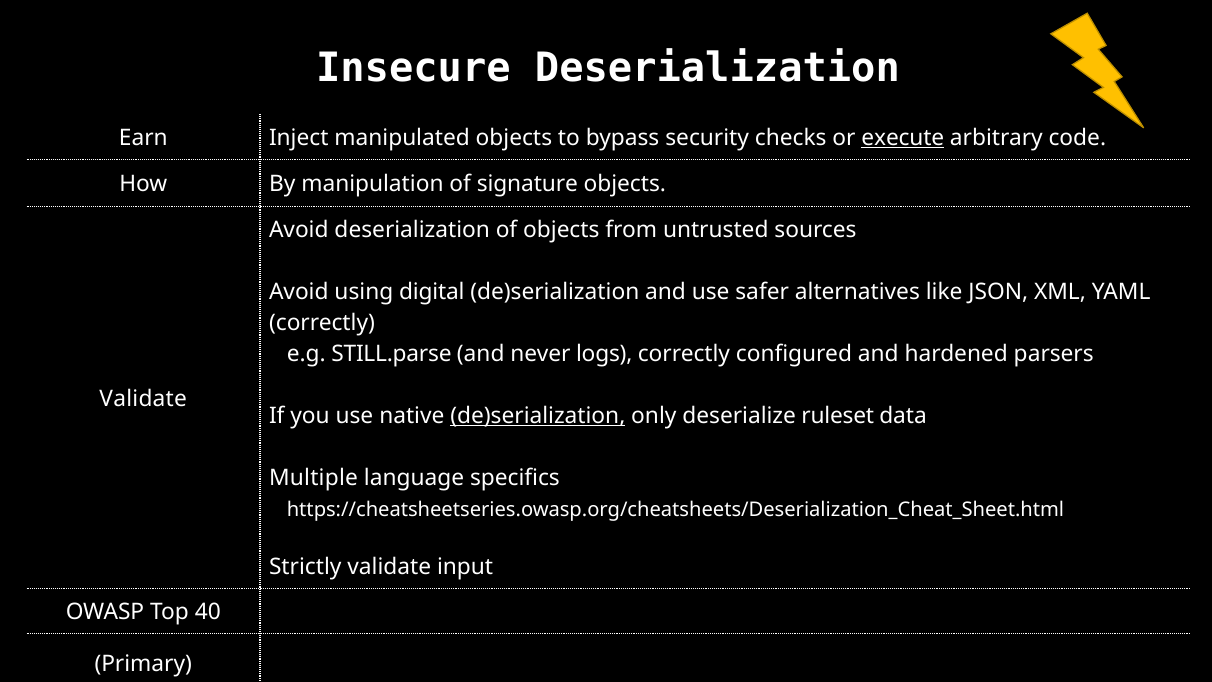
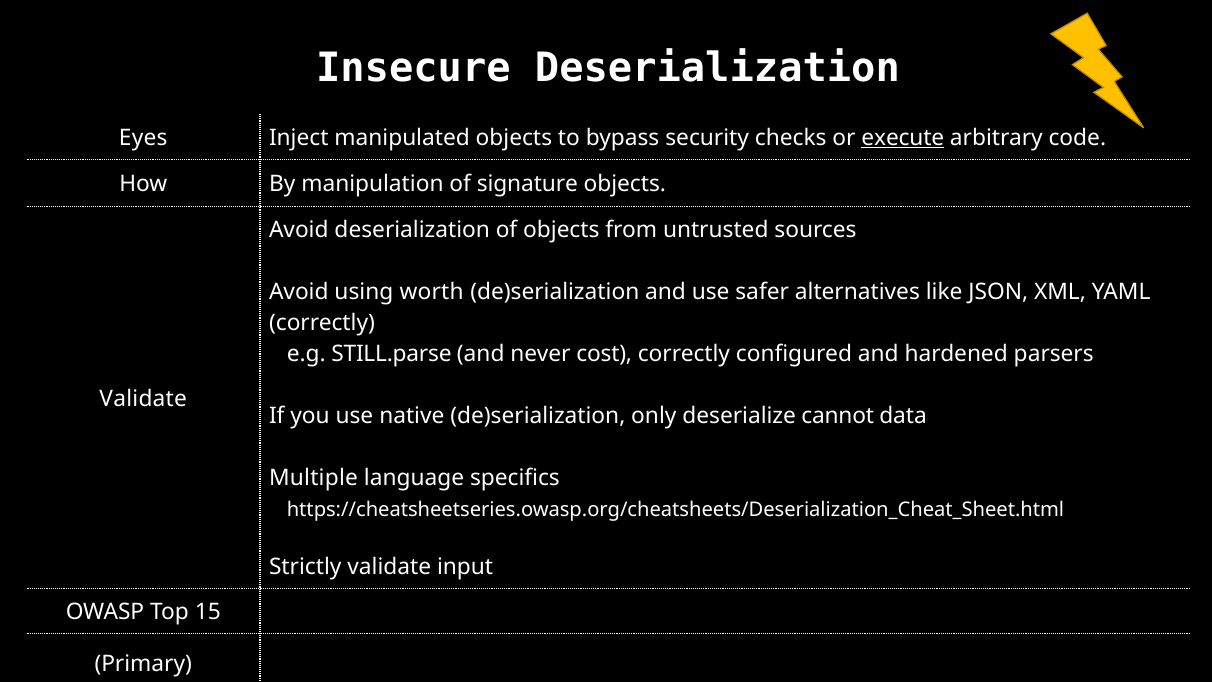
Earn: Earn -> Eyes (143, 138)
digital: digital -> worth (432, 292)
logs: logs -> cost (604, 354)
de)serialization underline: present -> none (538, 416)
ruleset: ruleset -> cannot (838, 416)
40: 40 -> 15 (208, 612)
